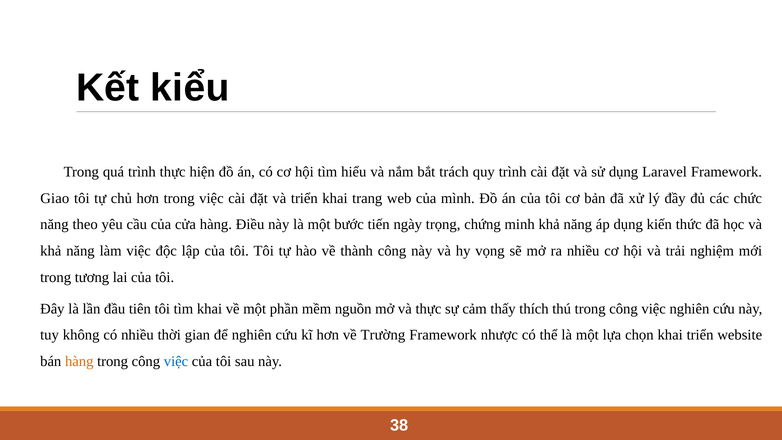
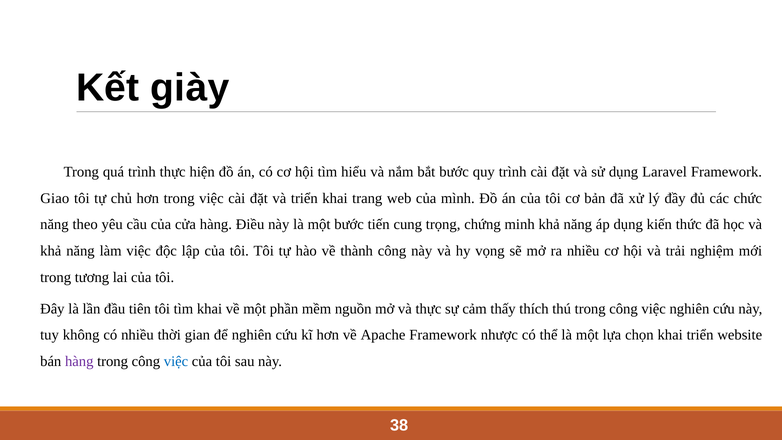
kiểu: kiểu -> giày (190, 88)
bắt trách: trách -> bước (454, 172)
ngày: ngày -> cung (408, 225)
Trường: Trường -> Apache (383, 335)
hàng colour: orange -> purple (79, 361)
